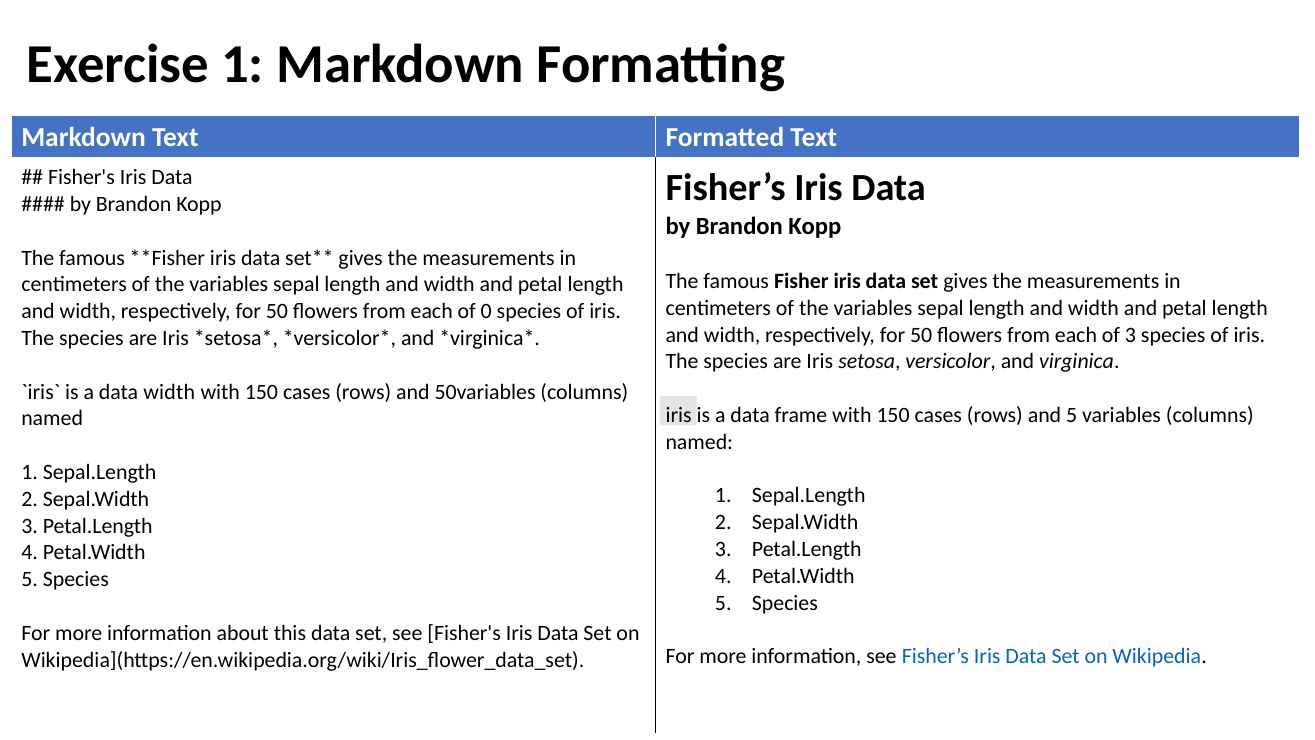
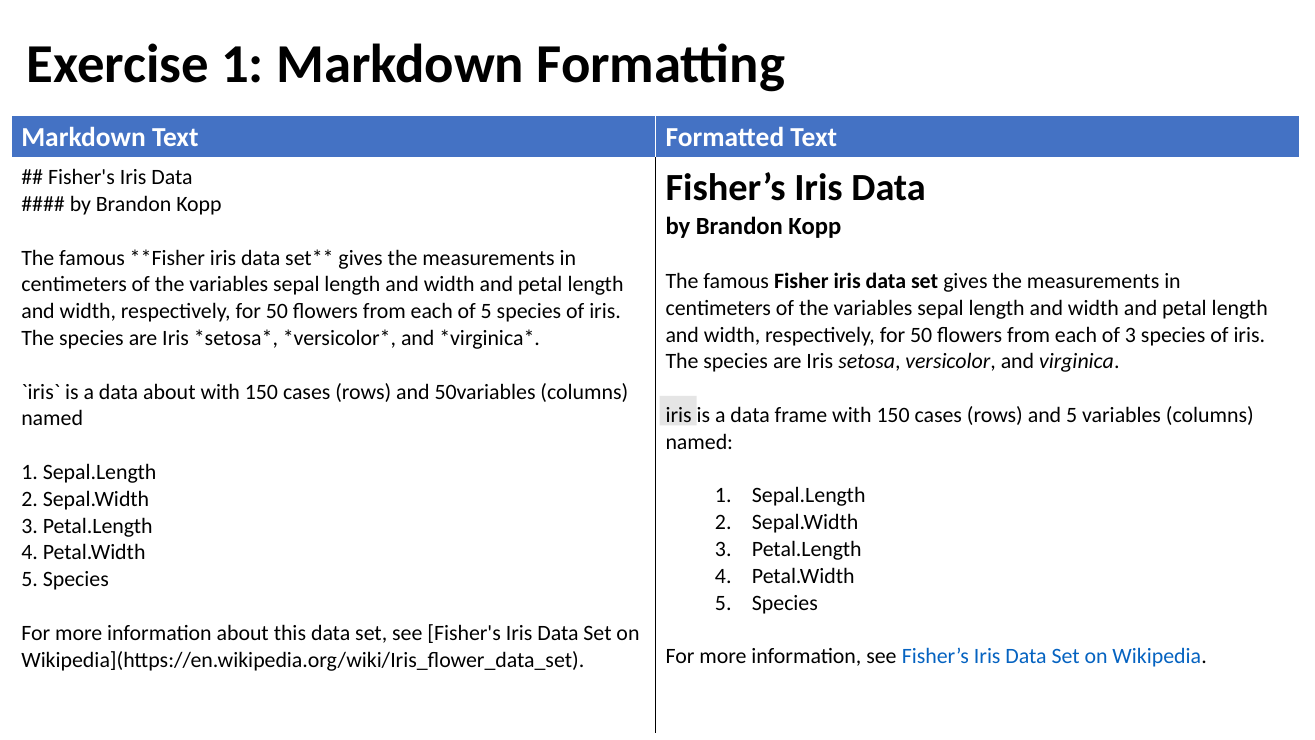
of 0: 0 -> 5 (486, 311)
data width: width -> about (169, 392)
